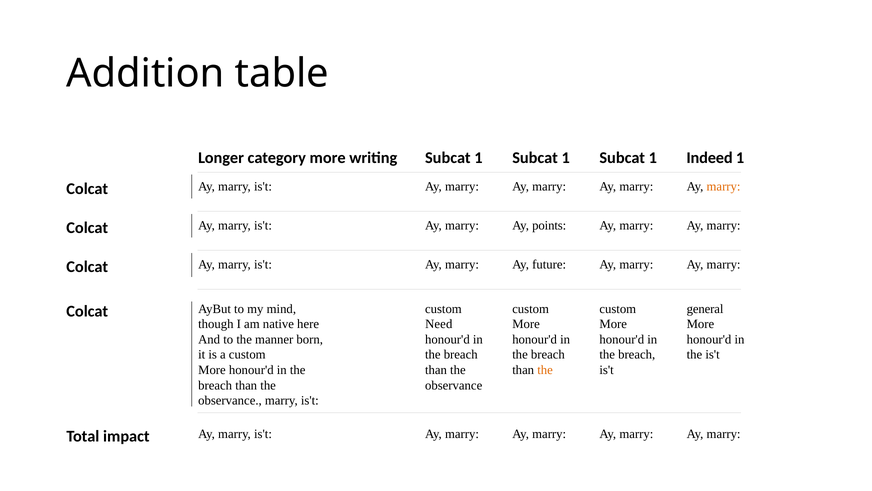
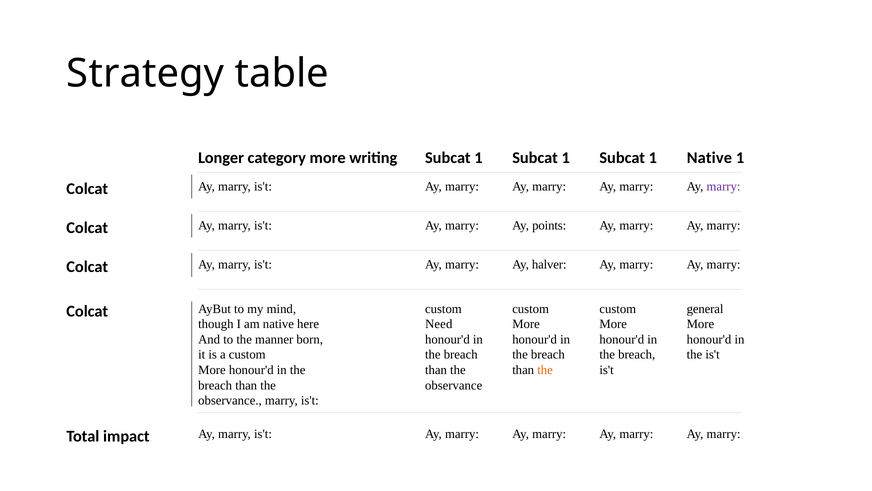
Addition: Addition -> Strategy (145, 73)
1 Indeed: Indeed -> Native (709, 158)
marry colour: orange -> purple (724, 186)
future: future -> halver (549, 264)
